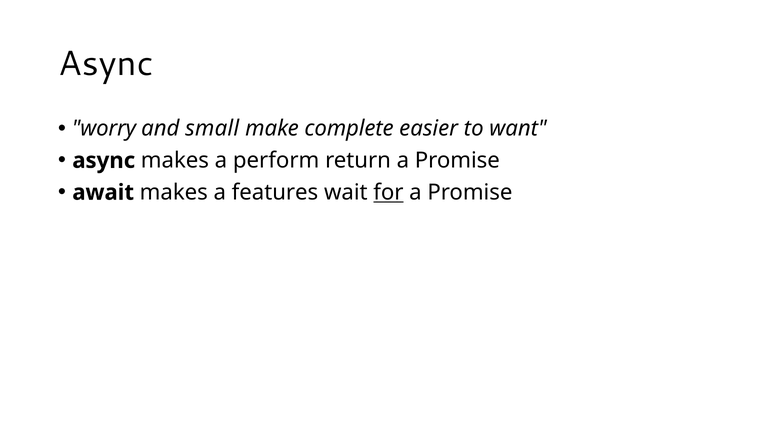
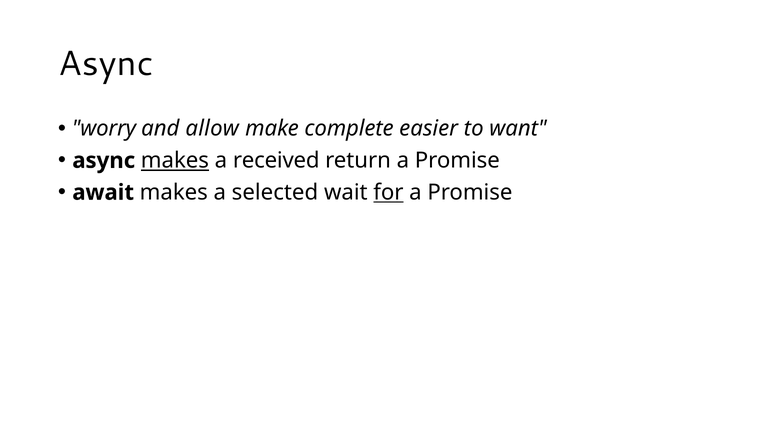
small: small -> allow (212, 129)
makes underline: none -> present (175, 161)
perform: perform -> received (276, 161)
features: features -> selected (275, 192)
